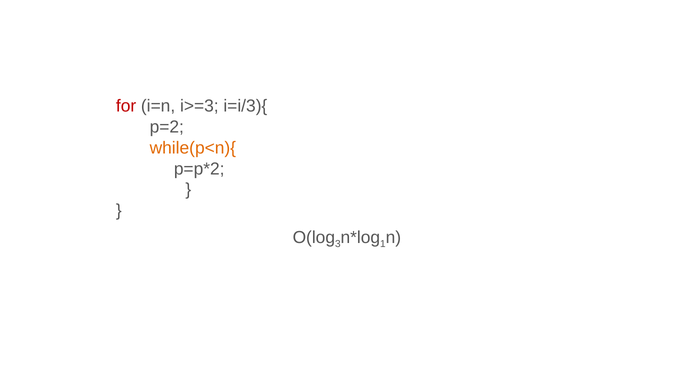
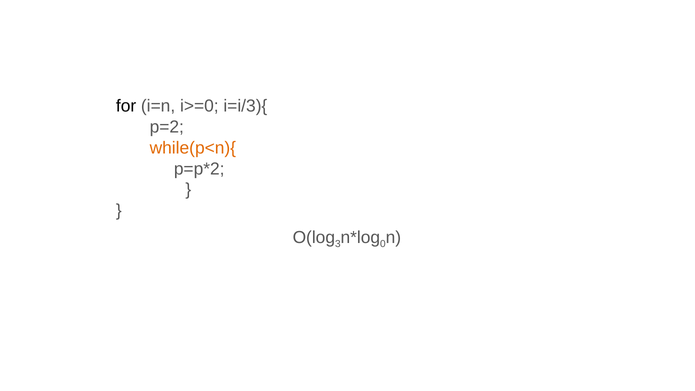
for colour: red -> black (126, 106)
i>=3: i>=3 -> i>=0 (199, 106)
1: 1 -> 0 (383, 244)
